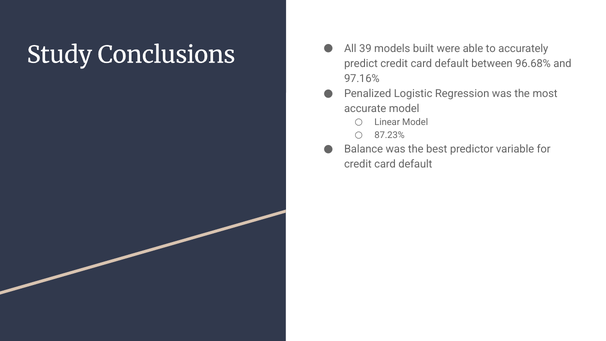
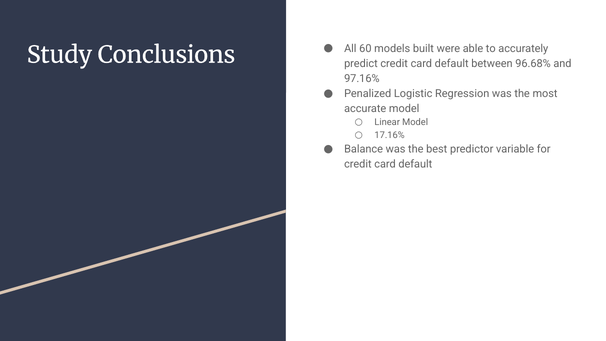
39: 39 -> 60 (365, 48)
87.23%: 87.23% -> 17.16% (390, 135)
